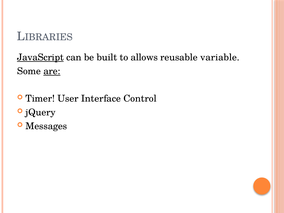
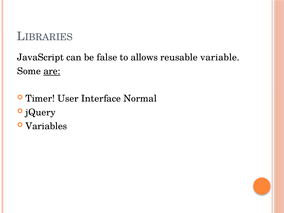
JavaScript underline: present -> none (40, 57)
built: built -> false (107, 57)
Control: Control -> Normal (140, 99)
Messages: Messages -> Variables (46, 126)
